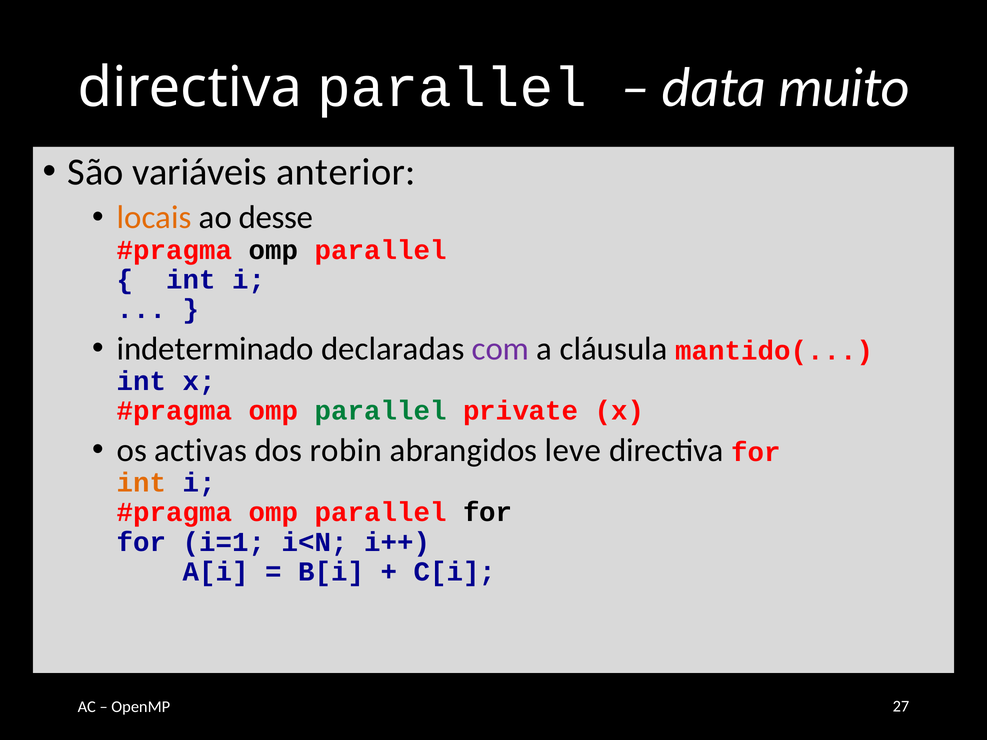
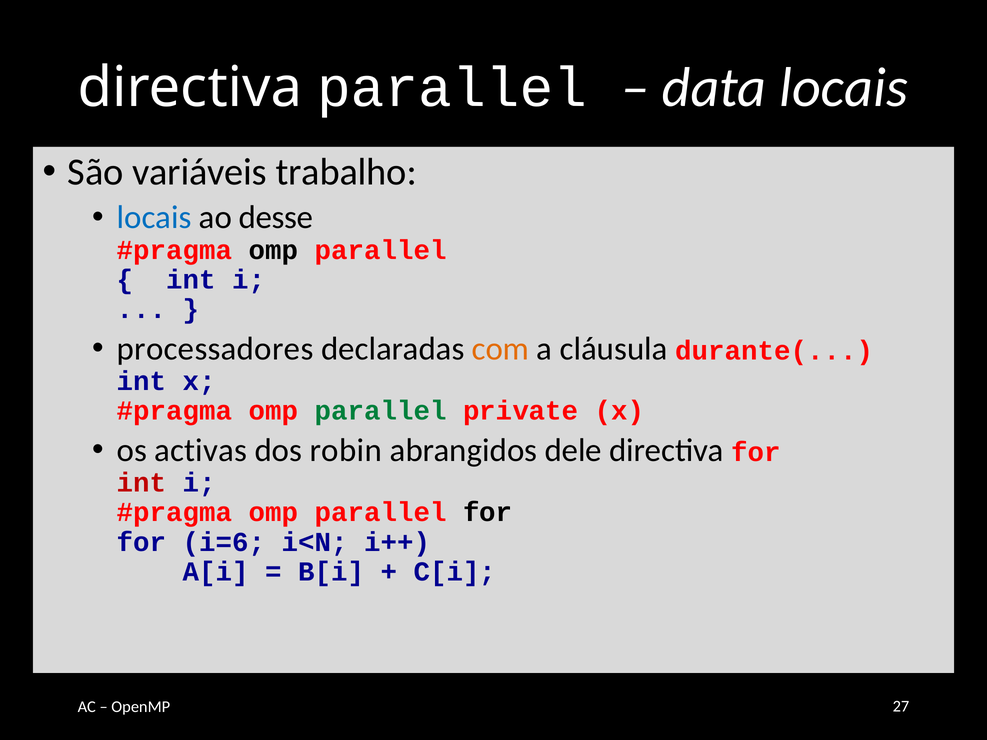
data muito: muito -> locais (844, 88)
anterior: anterior -> trabalho (346, 172)
locais colour: orange -> blue (154, 218)
indeterminado: indeterminado -> processadores (215, 349)
com colour: purple -> orange (500, 349)
mantido(: mantido( -> durante( (774, 351)
leve: leve -> dele (573, 450)
int colour: orange -> red (141, 483)
i=1: i=1 -> i=6 (224, 542)
